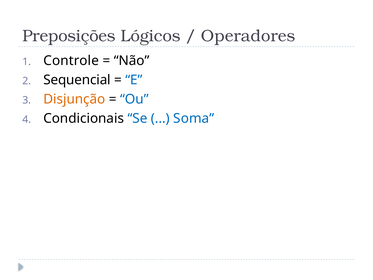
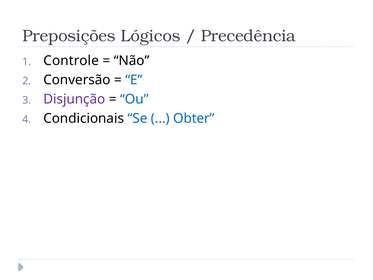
Operadores: Operadores -> Precedência (248, 36)
Sequencial: Sequencial -> Conversão (77, 80)
Disjunção colour: orange -> purple (74, 99)
Soma: Soma -> Obter (194, 118)
